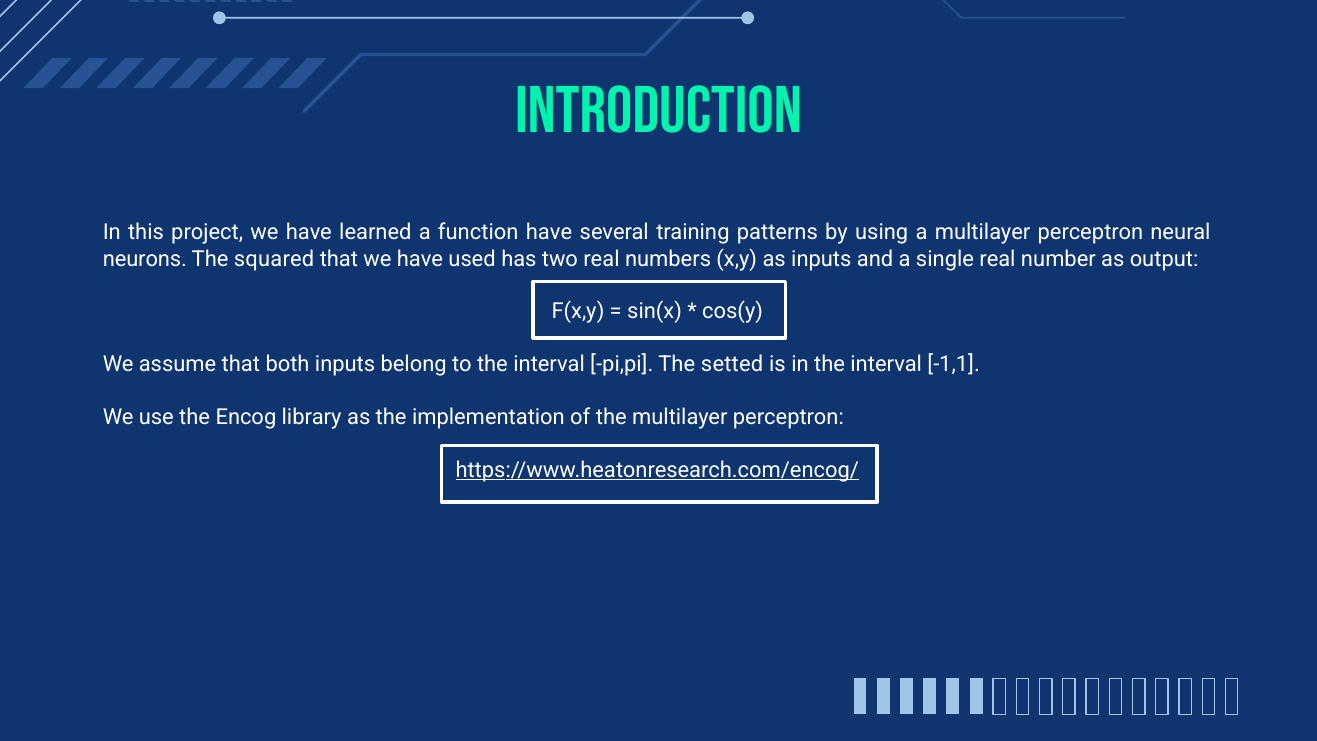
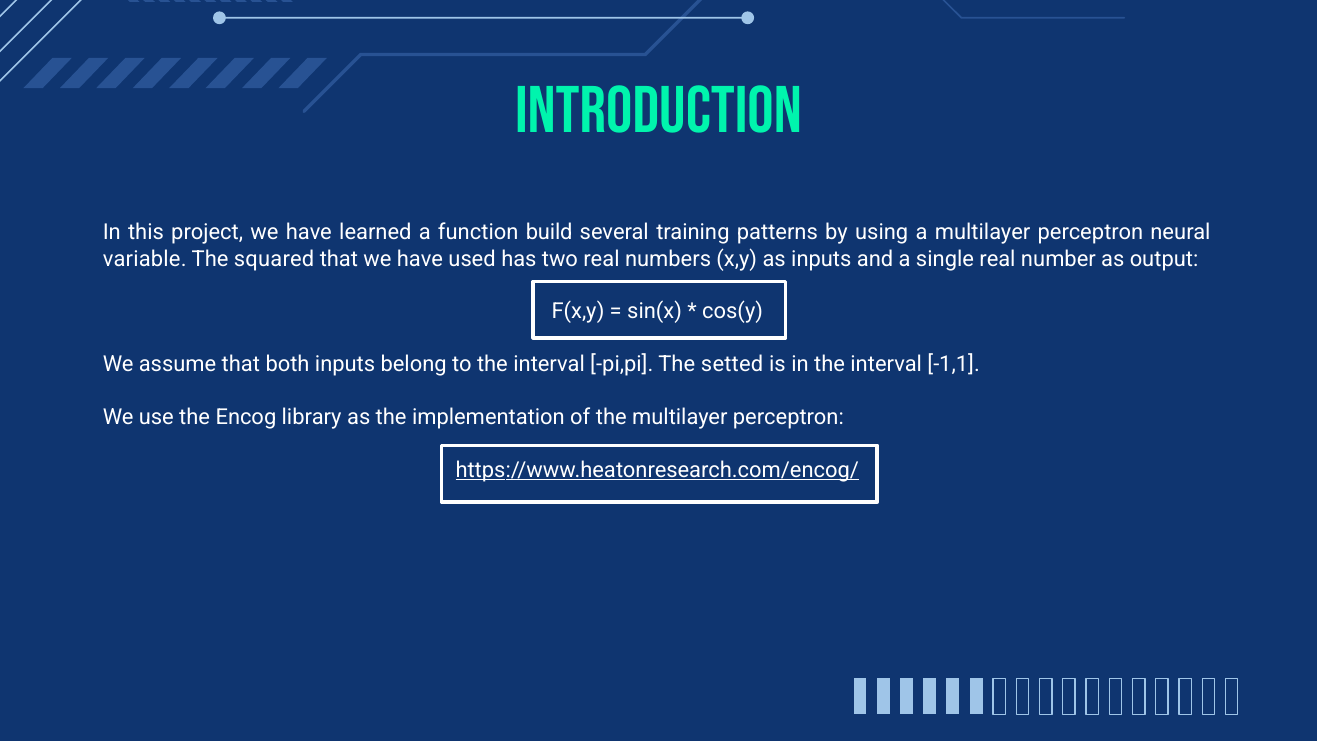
function have: have -> build (549, 233)
neurons: neurons -> variable (145, 259)
